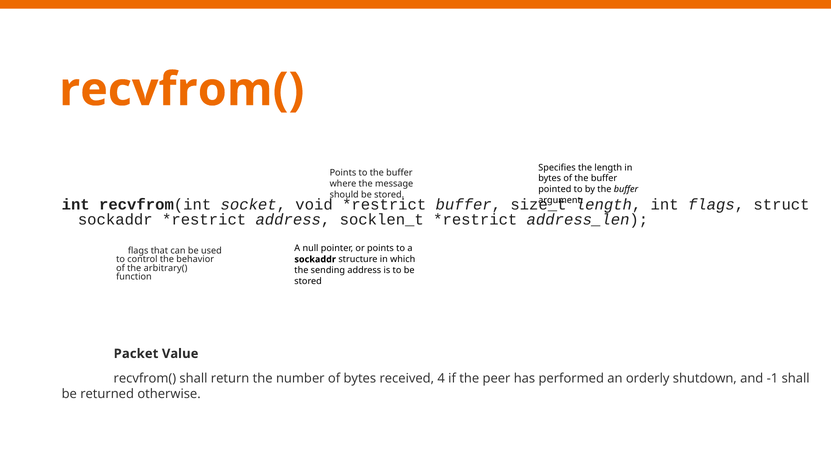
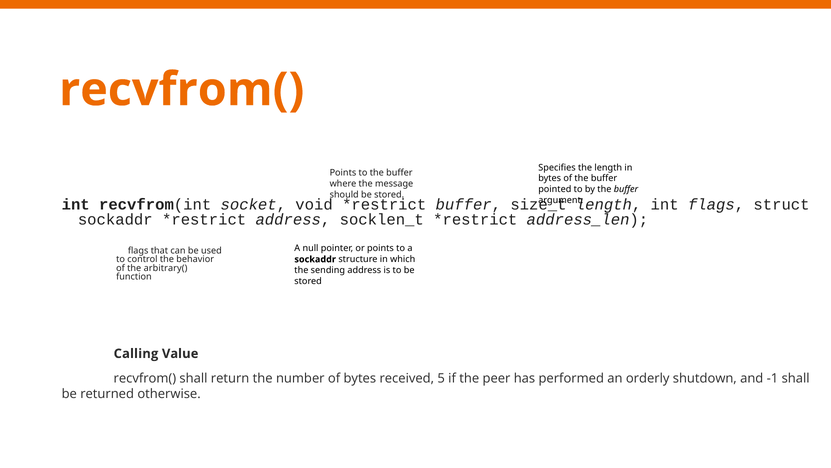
Packet: Packet -> Calling (136, 353)
4: 4 -> 5 (441, 378)
